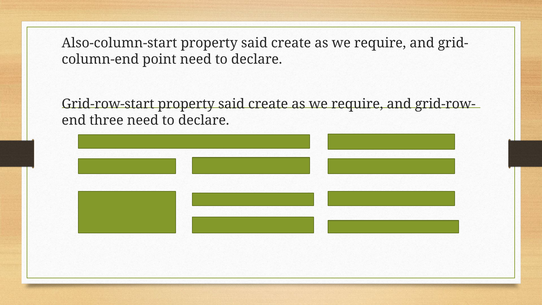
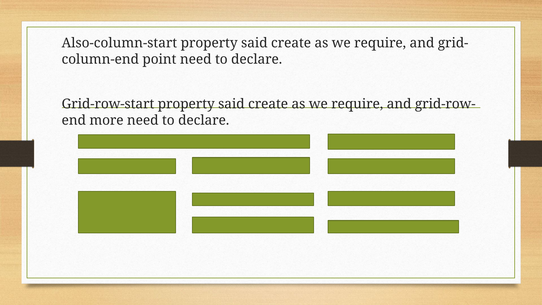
three: three -> more (106, 120)
